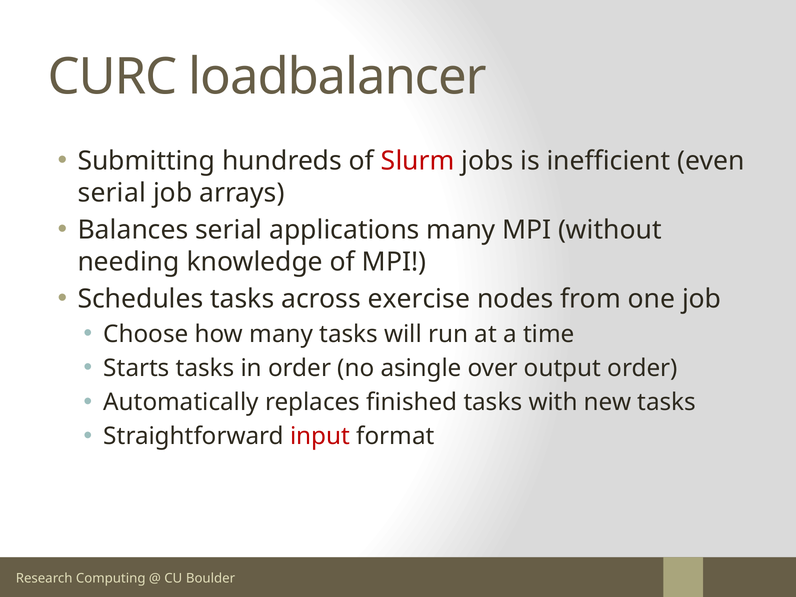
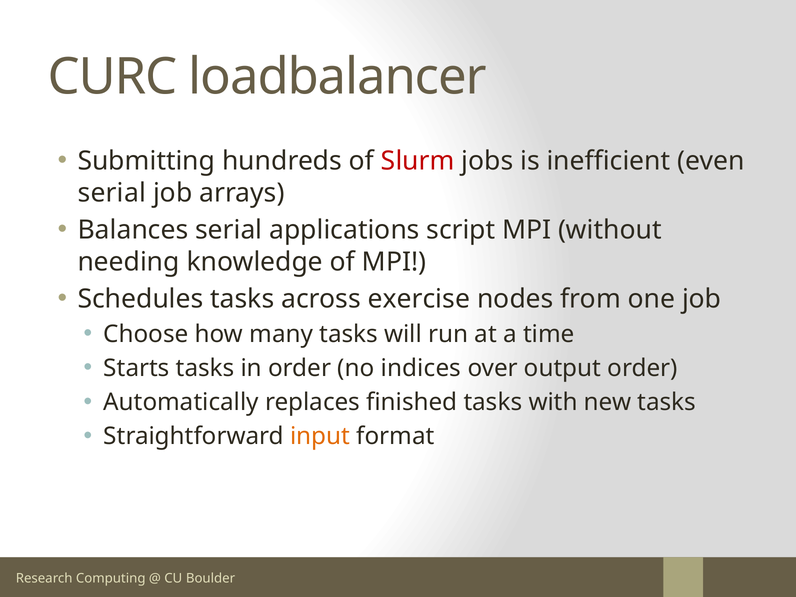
applications many: many -> script (461, 230)
asingle: asingle -> indices (421, 368)
input colour: red -> orange (320, 436)
